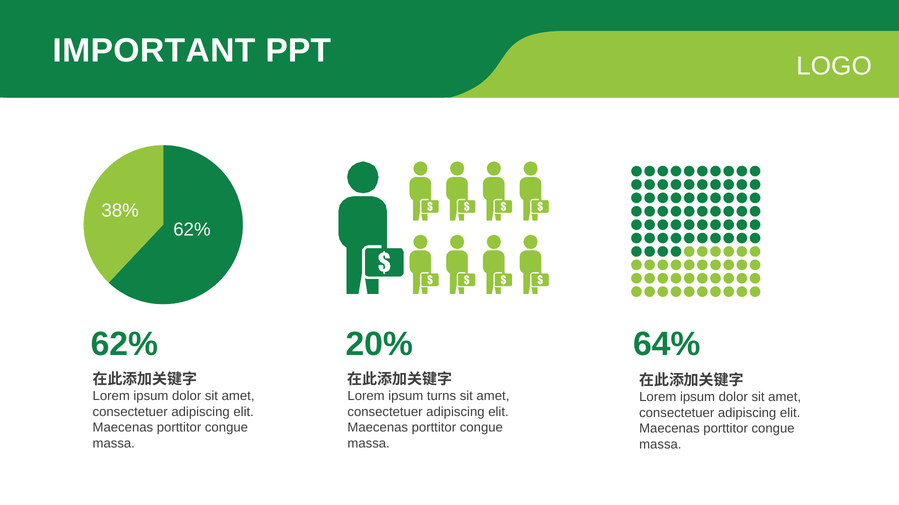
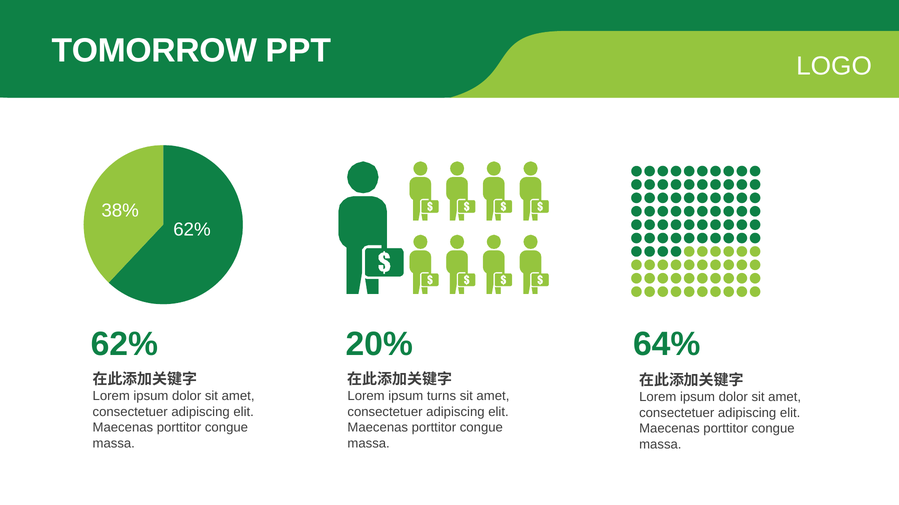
IMPORTANT: IMPORTANT -> TOMORROW (154, 51)
